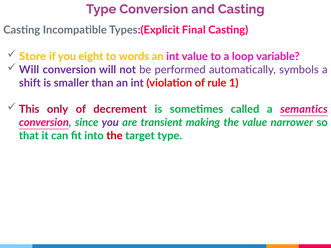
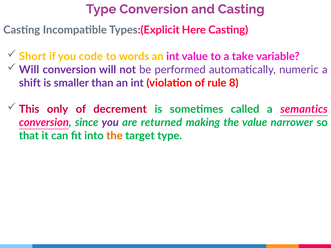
Final: Final -> Here (194, 30)
Store: Store -> Short (33, 56)
eight: eight -> code (91, 56)
loop: loop -> take (243, 56)
symbols: symbols -> numeric (299, 70)
1: 1 -> 8 (234, 83)
transient: transient -> returned (161, 123)
the colour: red -> orange (114, 136)
